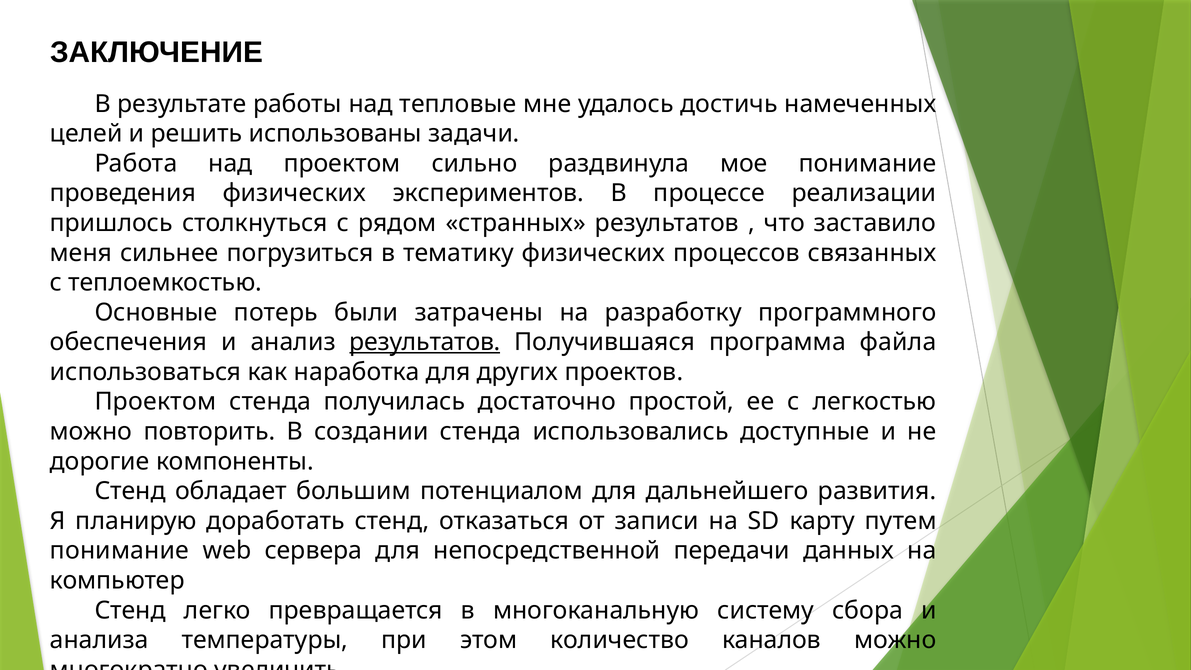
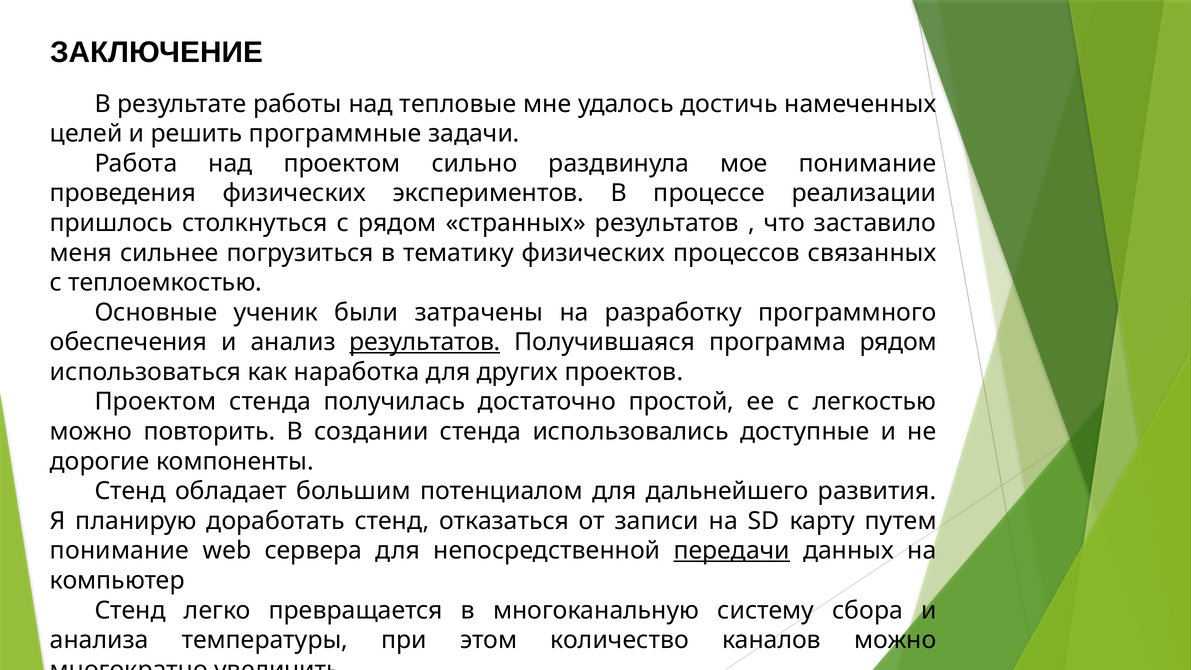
использованы: использованы -> программные (335, 134)
потерь: потерь -> ученик (276, 312)
программа файла: файла -> рядом (898, 342)
передачи underline: none -> present (732, 551)
